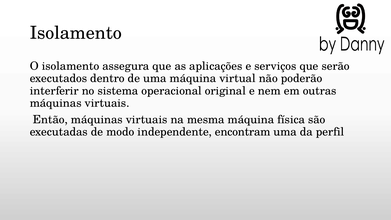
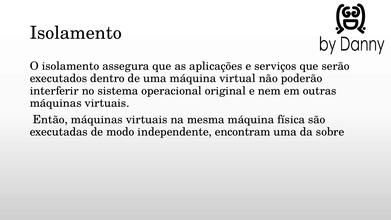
perfil: perfil -> sobre (330, 132)
